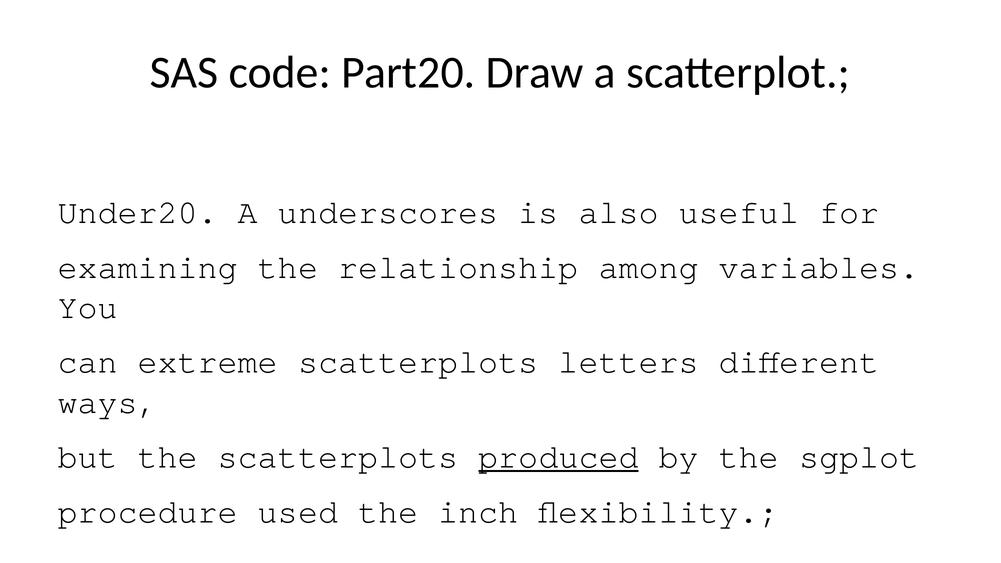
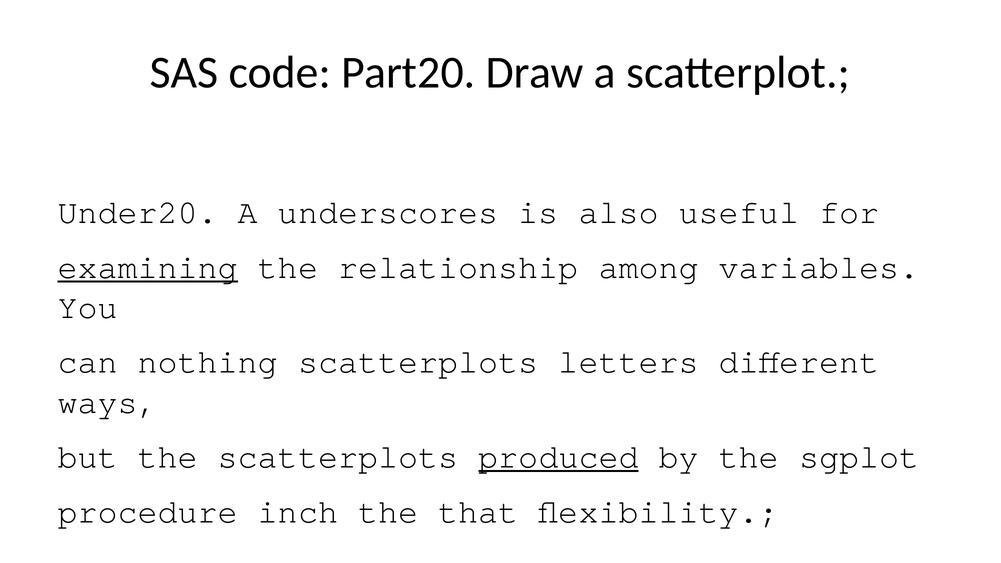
examining underline: none -> present (148, 267)
extreme: extreme -> nothing (208, 362)
used: used -> inch (298, 512)
inch: inch -> that (478, 512)
